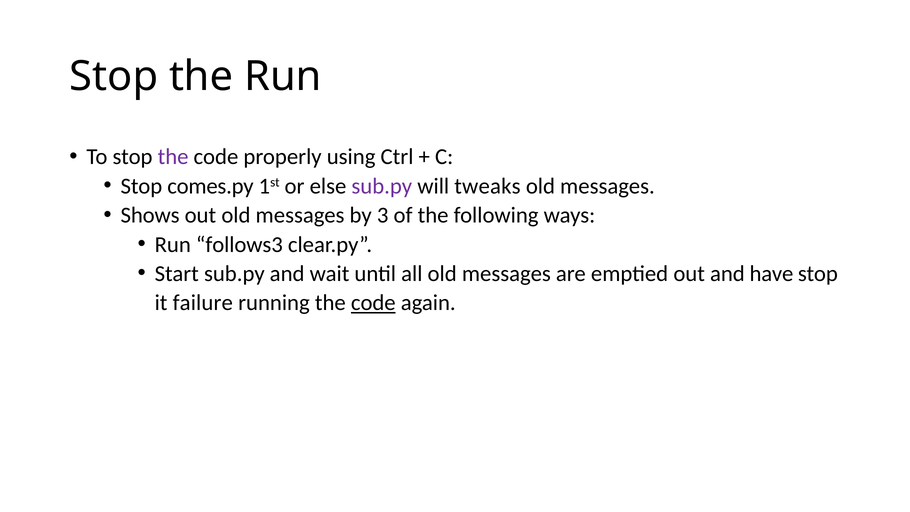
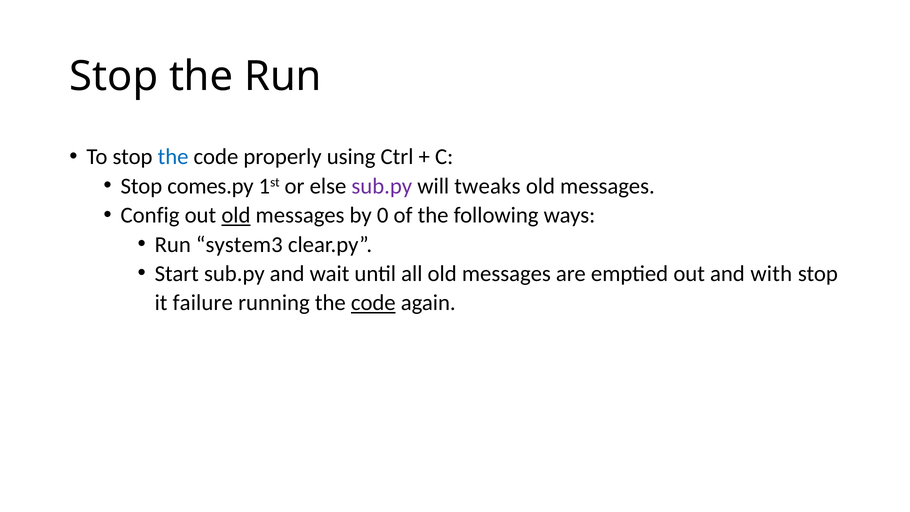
the colour: purple -> blue (173, 157)
Shows: Shows -> Config (150, 215)
old underline: none -> present (236, 215)
3: 3 -> 0 (383, 215)
follows3: follows3 -> system3 (239, 244)
have: have -> with (771, 274)
